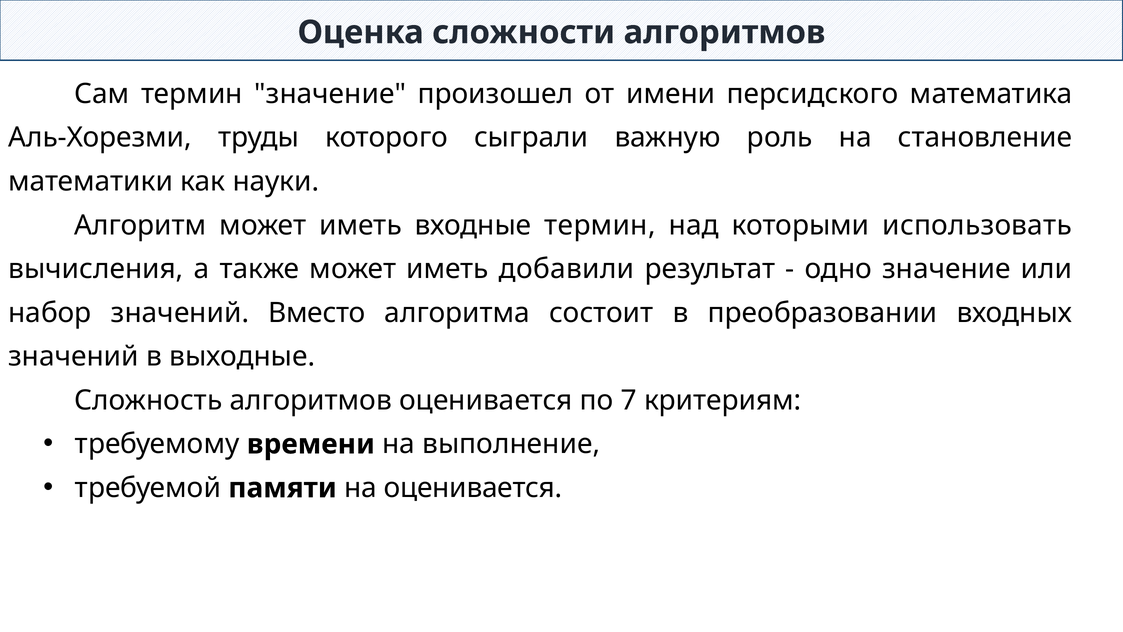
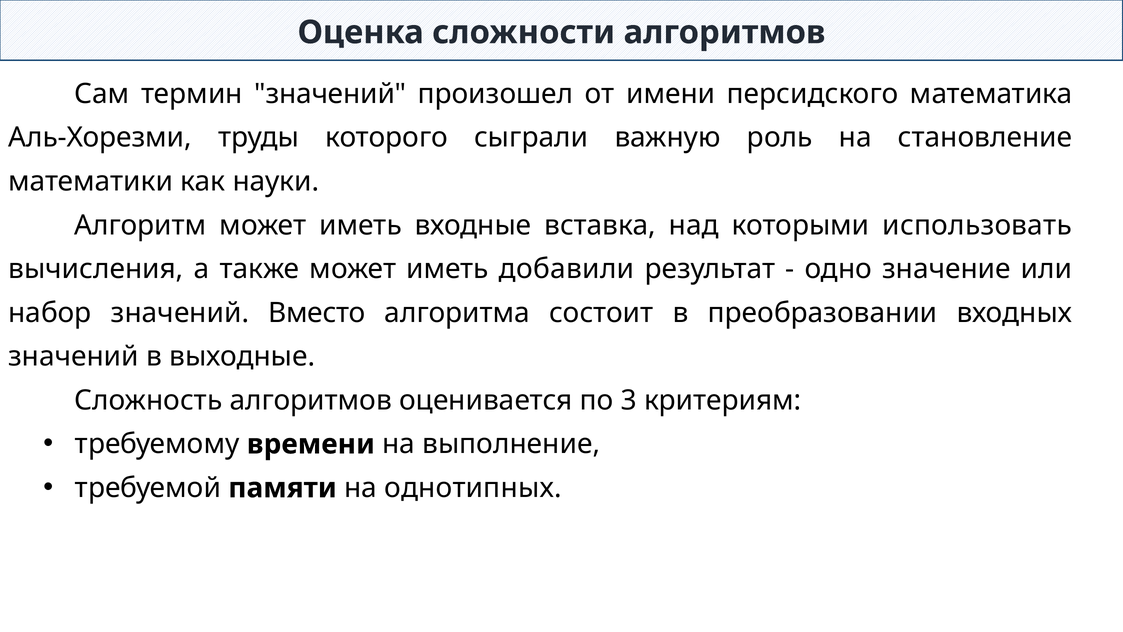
термин значение: значение -> значений (330, 94)
входные термин: термин -> вставка (600, 225)
7: 7 -> 3 (629, 400)
на оценивается: оценивается -> однотипных (473, 488)
